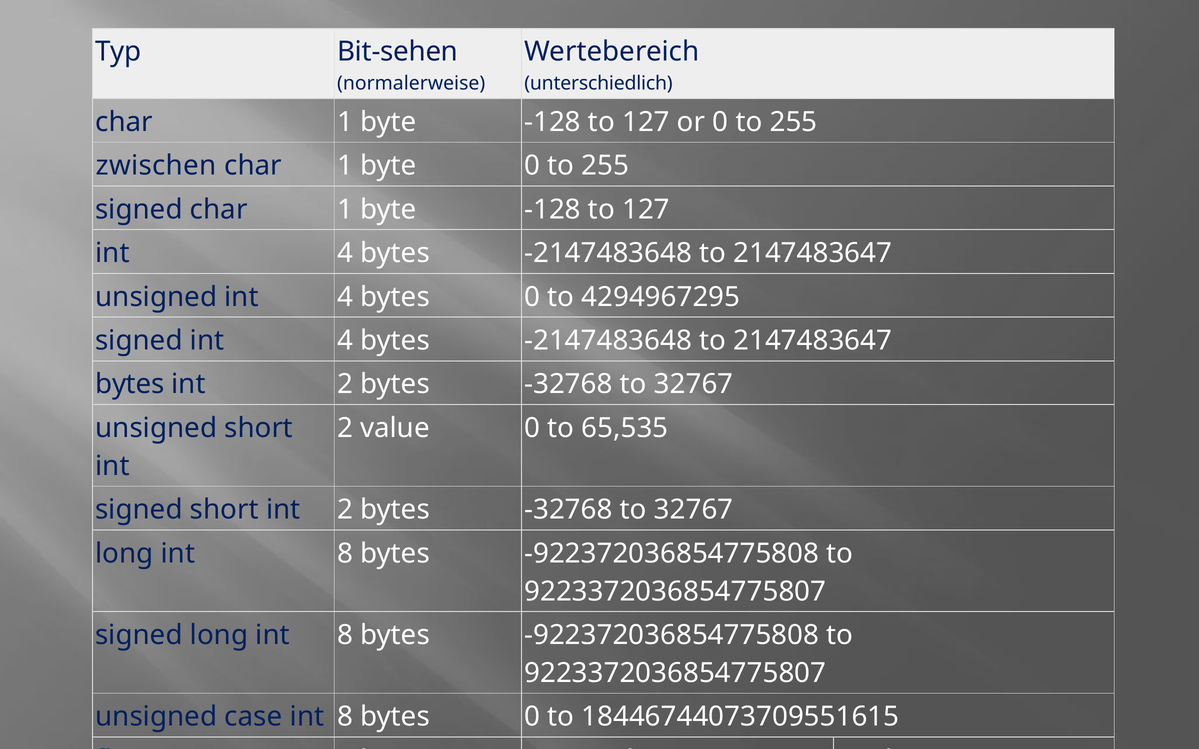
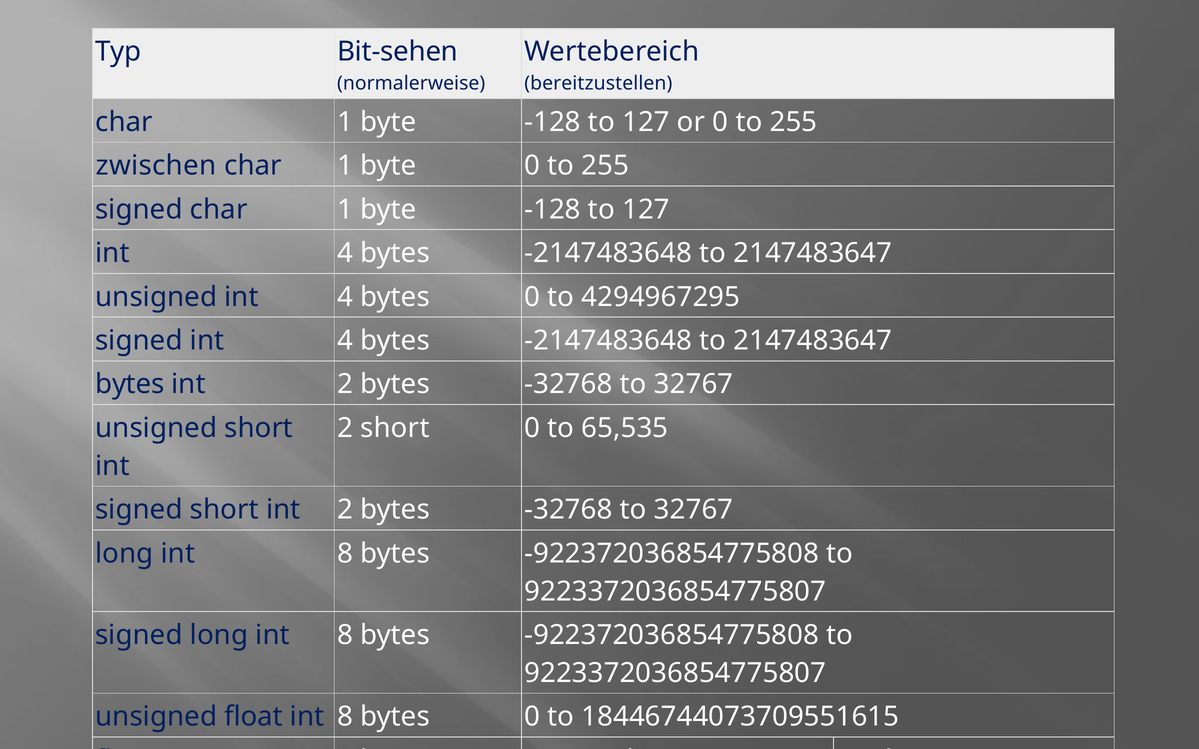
unterschiedlich: unterschiedlich -> bereitzustellen (598, 83)
2 value: value -> short (395, 428)
unsigned case: case -> float (254, 717)
